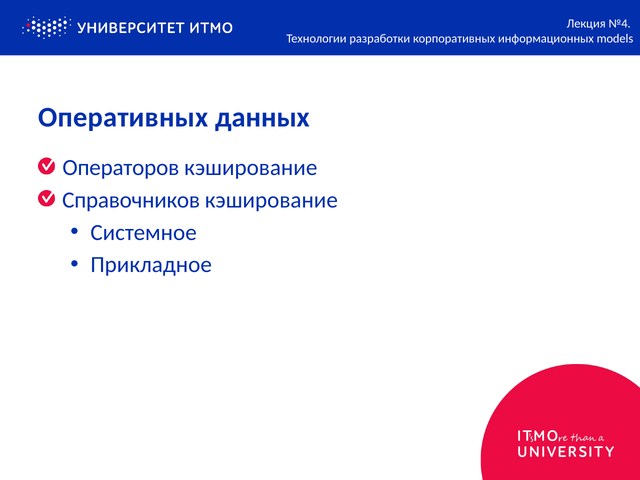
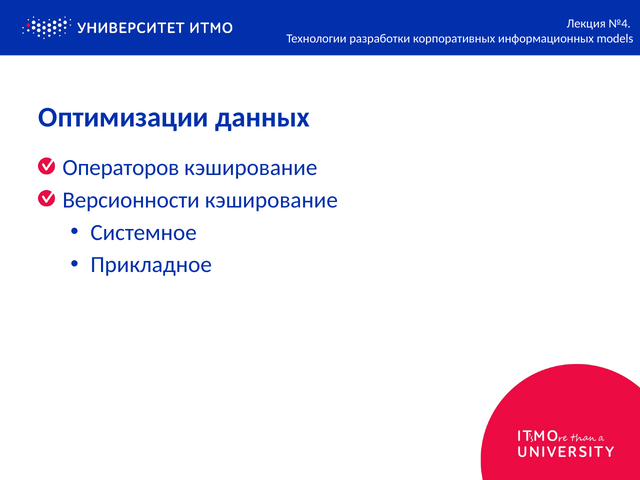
Оперативных: Оперативных -> Оптимизации (124, 117)
Справочников: Справочников -> Версионности (131, 200)
